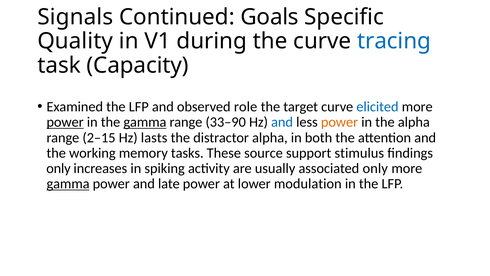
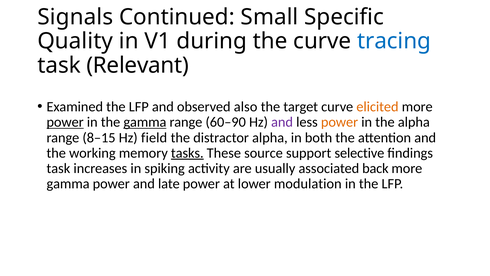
Goals: Goals -> Small (269, 17)
Capacity: Capacity -> Relevant (138, 65)
role: role -> also (246, 107)
elicited colour: blue -> orange (377, 107)
33–90: 33–90 -> 60–90 (226, 122)
and colour: blue -> purple (282, 122)
2–15: 2–15 -> 8–15 (99, 137)
lasts: lasts -> field (154, 137)
tasks underline: none -> present (187, 153)
stimulus: stimulus -> selective (359, 153)
only: only -> task (58, 168)
associated only: only -> back (375, 168)
gamma underline: present -> none (68, 184)
